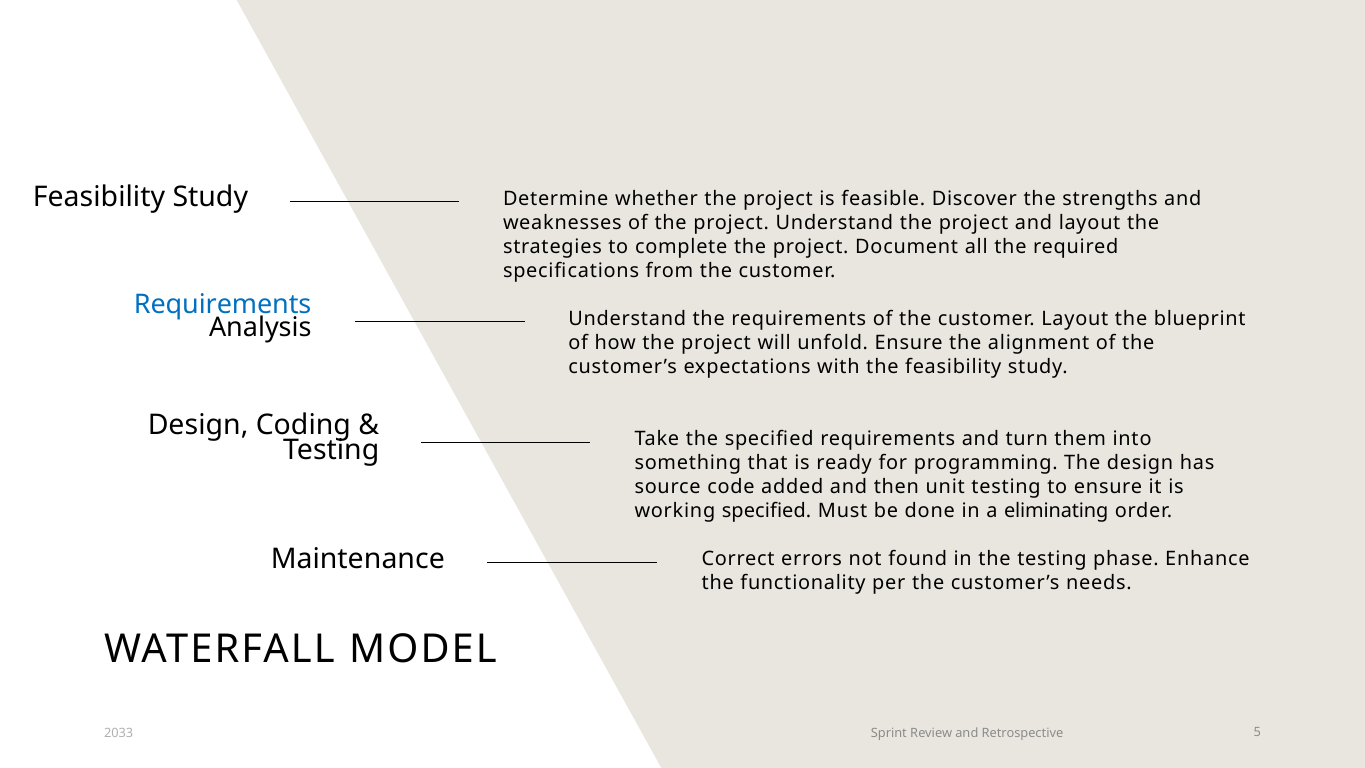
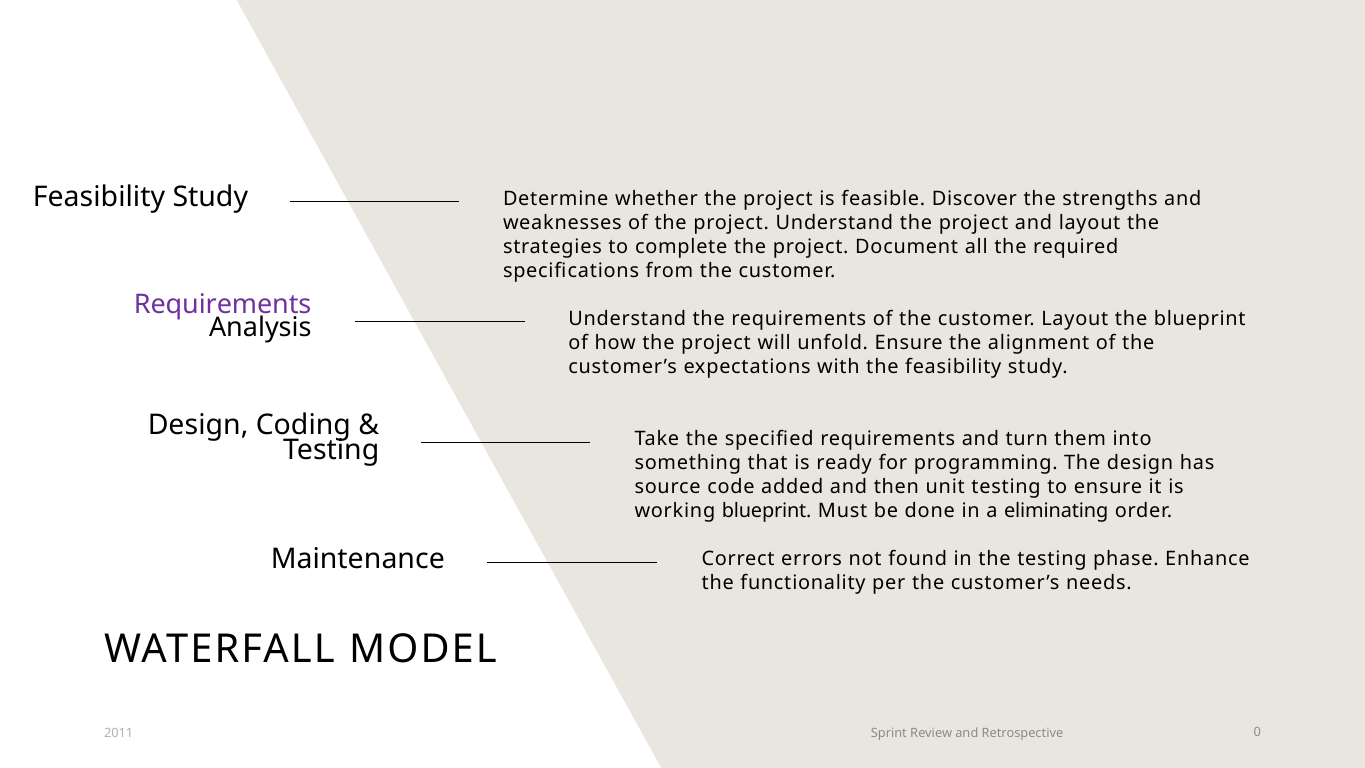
Requirements colour: blue -> purple (223, 304)
working specified: specified -> blueprint (767, 511)
2033: 2033 -> 2011 (119, 733)
5: 5 -> 0 (1257, 732)
